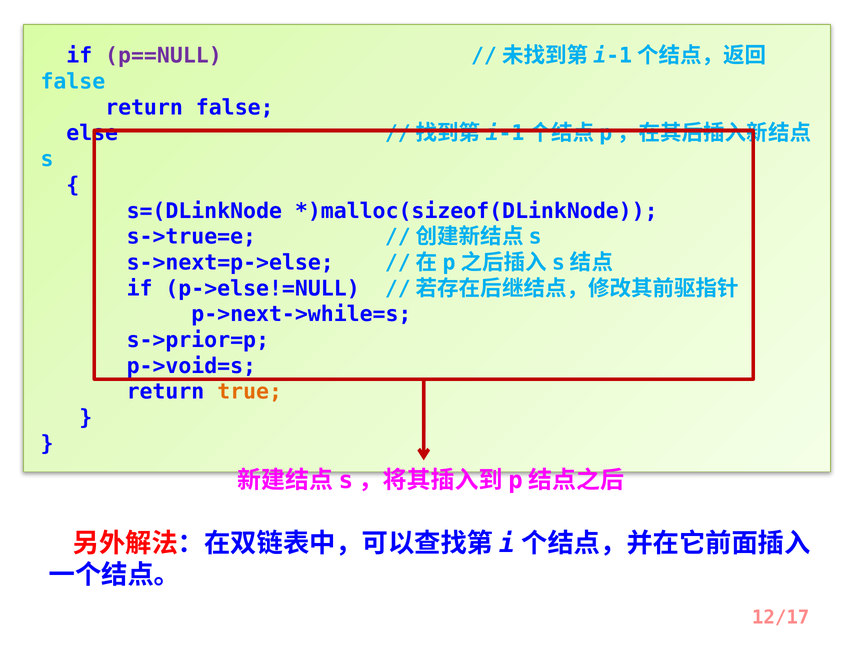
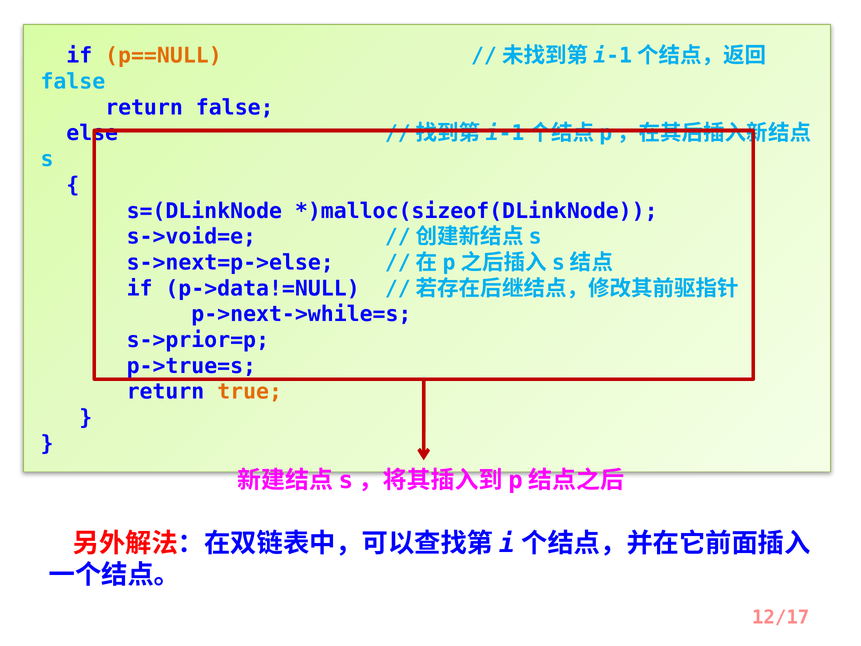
p==NULL colour: purple -> orange (163, 56)
s->true=e: s->true=e -> s->void=e (191, 237)
p->else!=NULL: p->else!=NULL -> p->data!=NULL (263, 288)
p->void=s: p->void=s -> p->true=s (191, 366)
